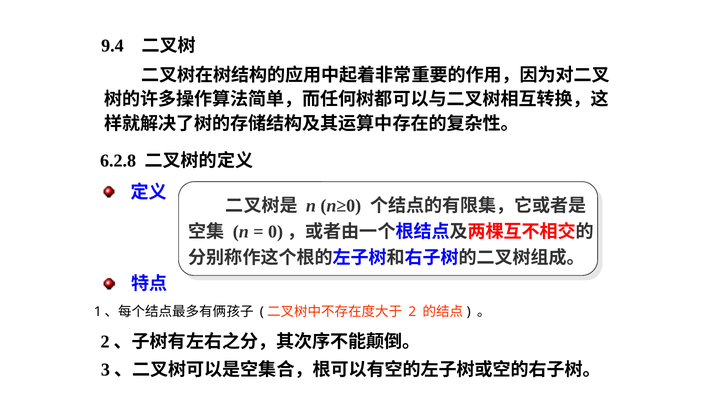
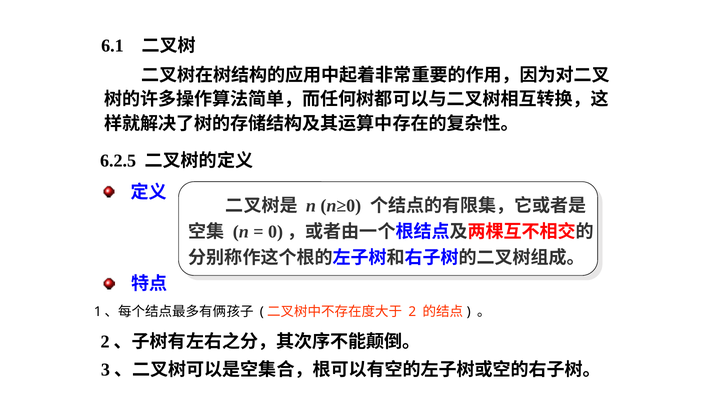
9.4: 9.4 -> 6.1 (112, 46)
6.2.8: 6.2.8 -> 6.2.5 (118, 160)
